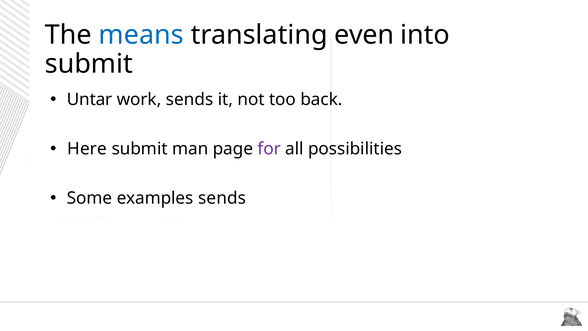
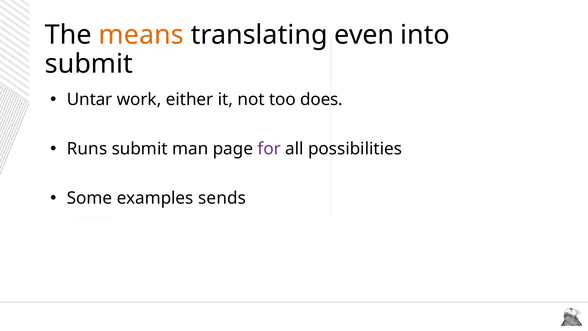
means colour: blue -> orange (141, 35)
work sends: sends -> either (190, 99)
back: back -> does (321, 99)
Here: Here -> Runs (87, 149)
